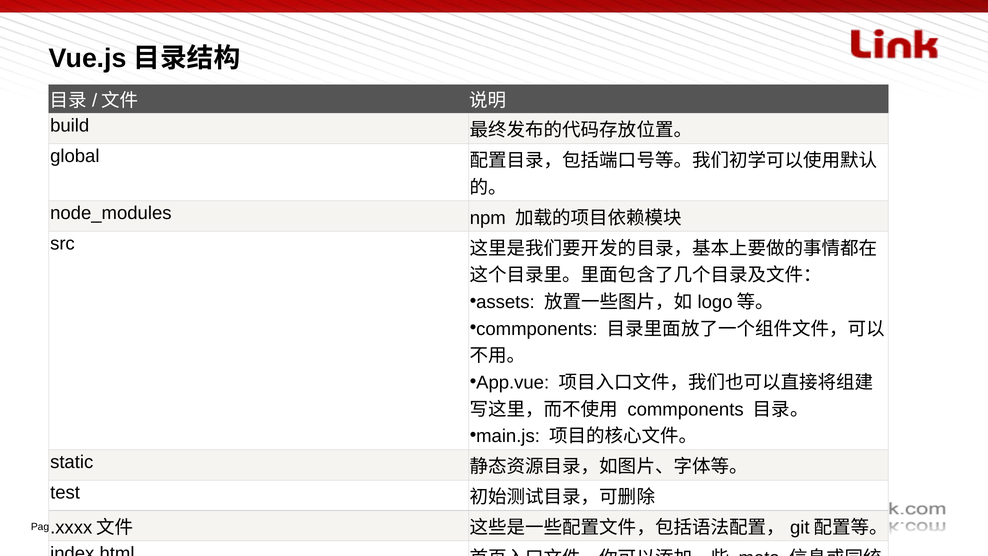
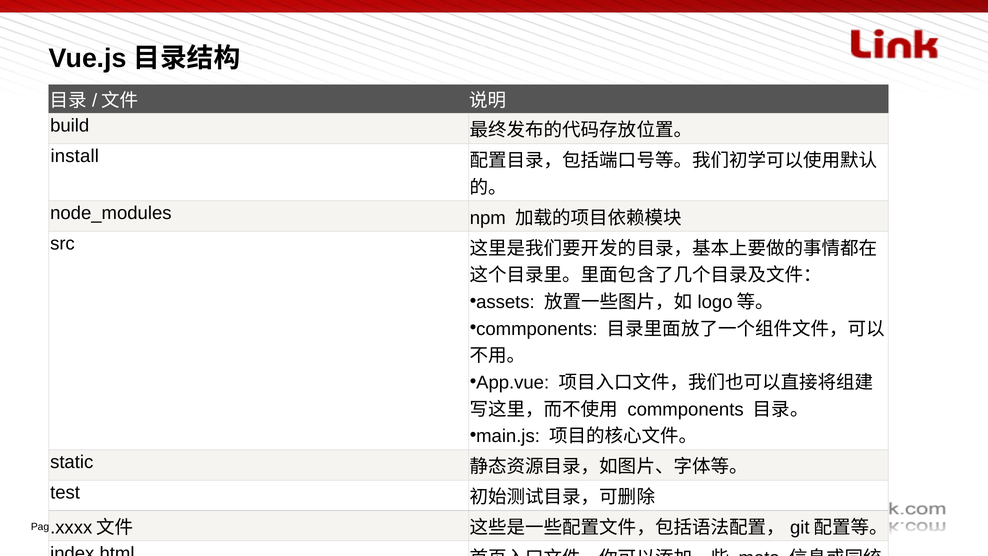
global: global -> install (75, 156)
